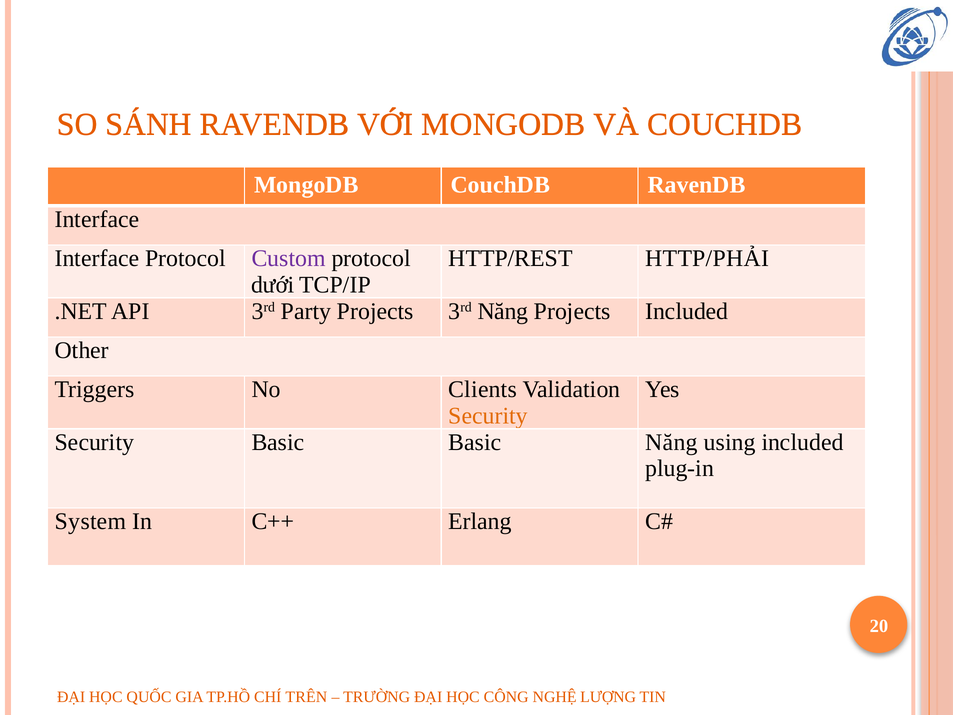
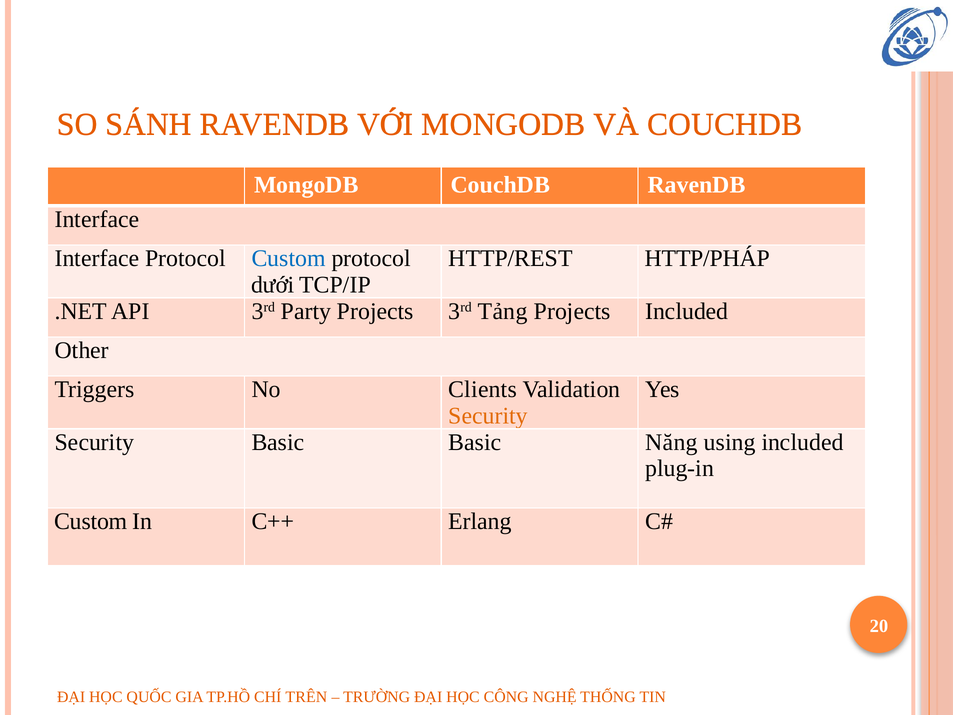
Custom colour: purple -> blue (289, 258)
HTTP/PHẢI: HTTP/PHẢI -> HTTP/PHÁP (707, 258)
3rd Năng: Năng -> Tảng (503, 311)
System: System -> Custom (91, 521)
LƯỢNG: LƯỢNG -> THỐNG (608, 697)
